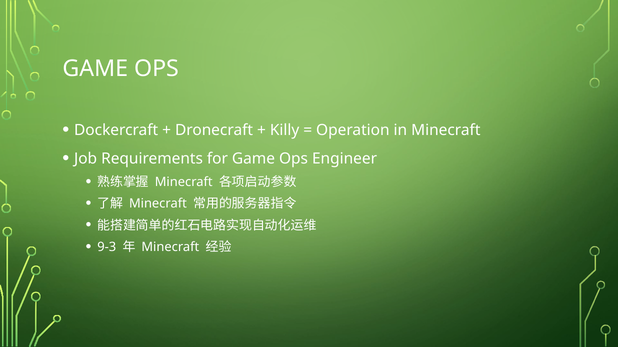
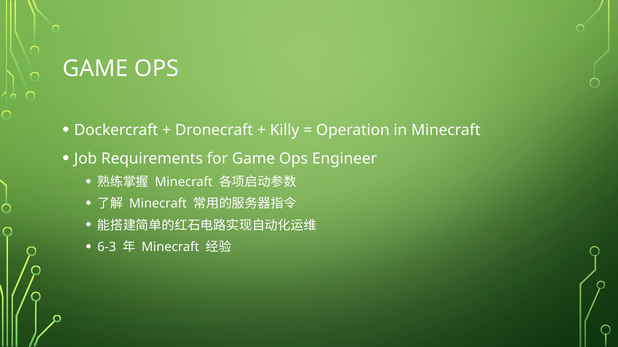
9-3: 9-3 -> 6-3 (107, 247)
